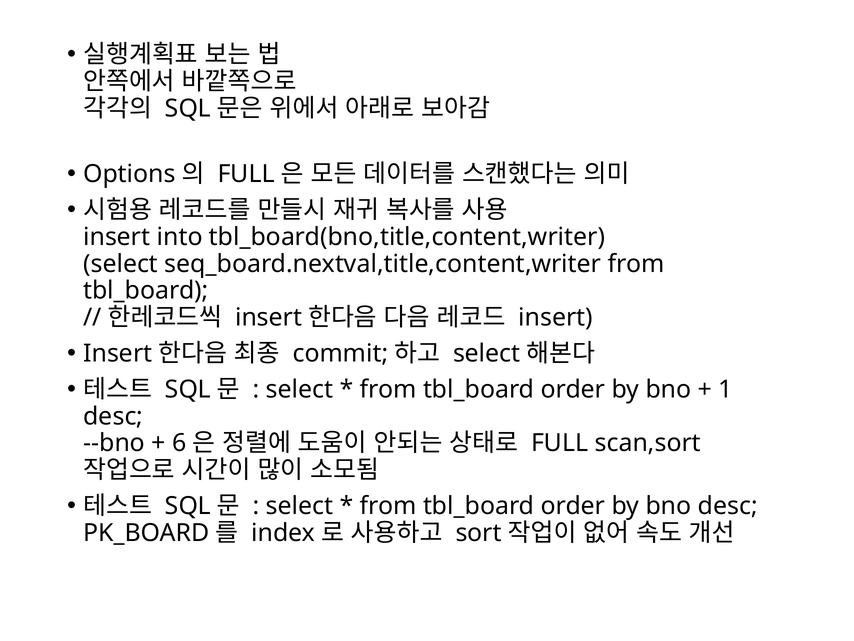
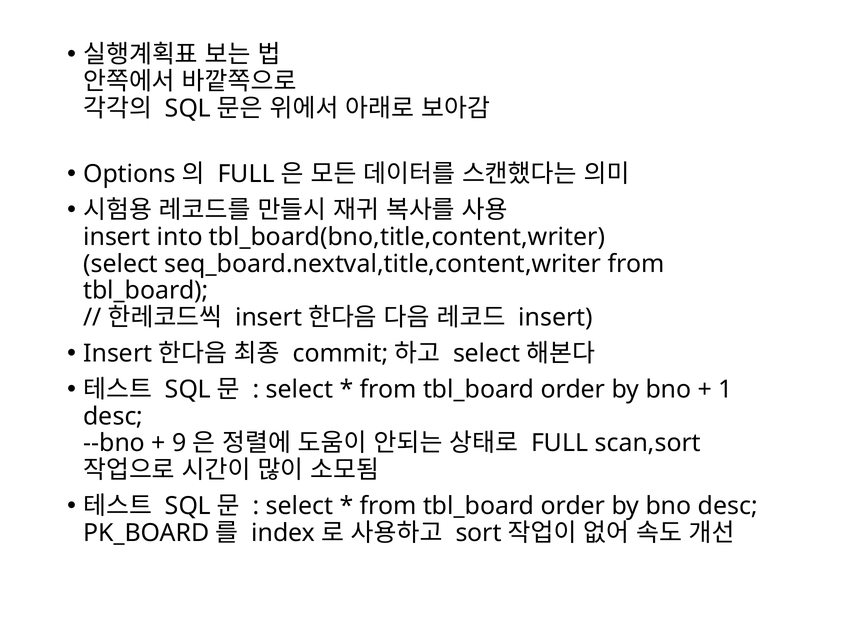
6: 6 -> 9 (179, 443)
